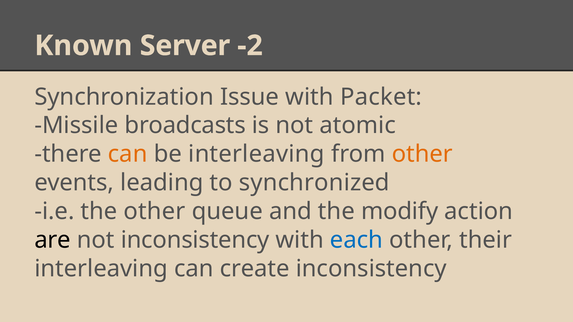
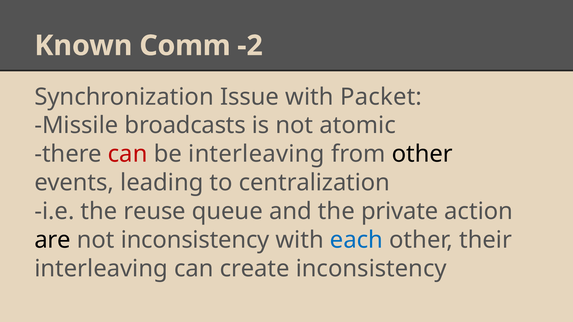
Server: Server -> Comm (185, 46)
can colour: orange -> red (128, 154)
other colour: orange -> black (422, 154)
synchronized: synchronized -> centralization (314, 183)
the other: other -> reuse (155, 212)
modify: modify -> private (400, 212)
